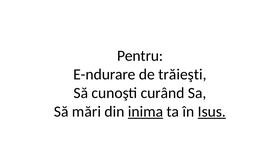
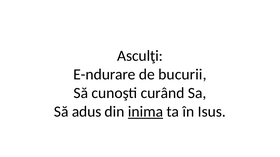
Pentru: Pentru -> Asculţi (140, 56)
trăieşti: trăieşti -> bucurii (182, 75)
mări: mări -> adus (87, 112)
Isus underline: present -> none (212, 112)
